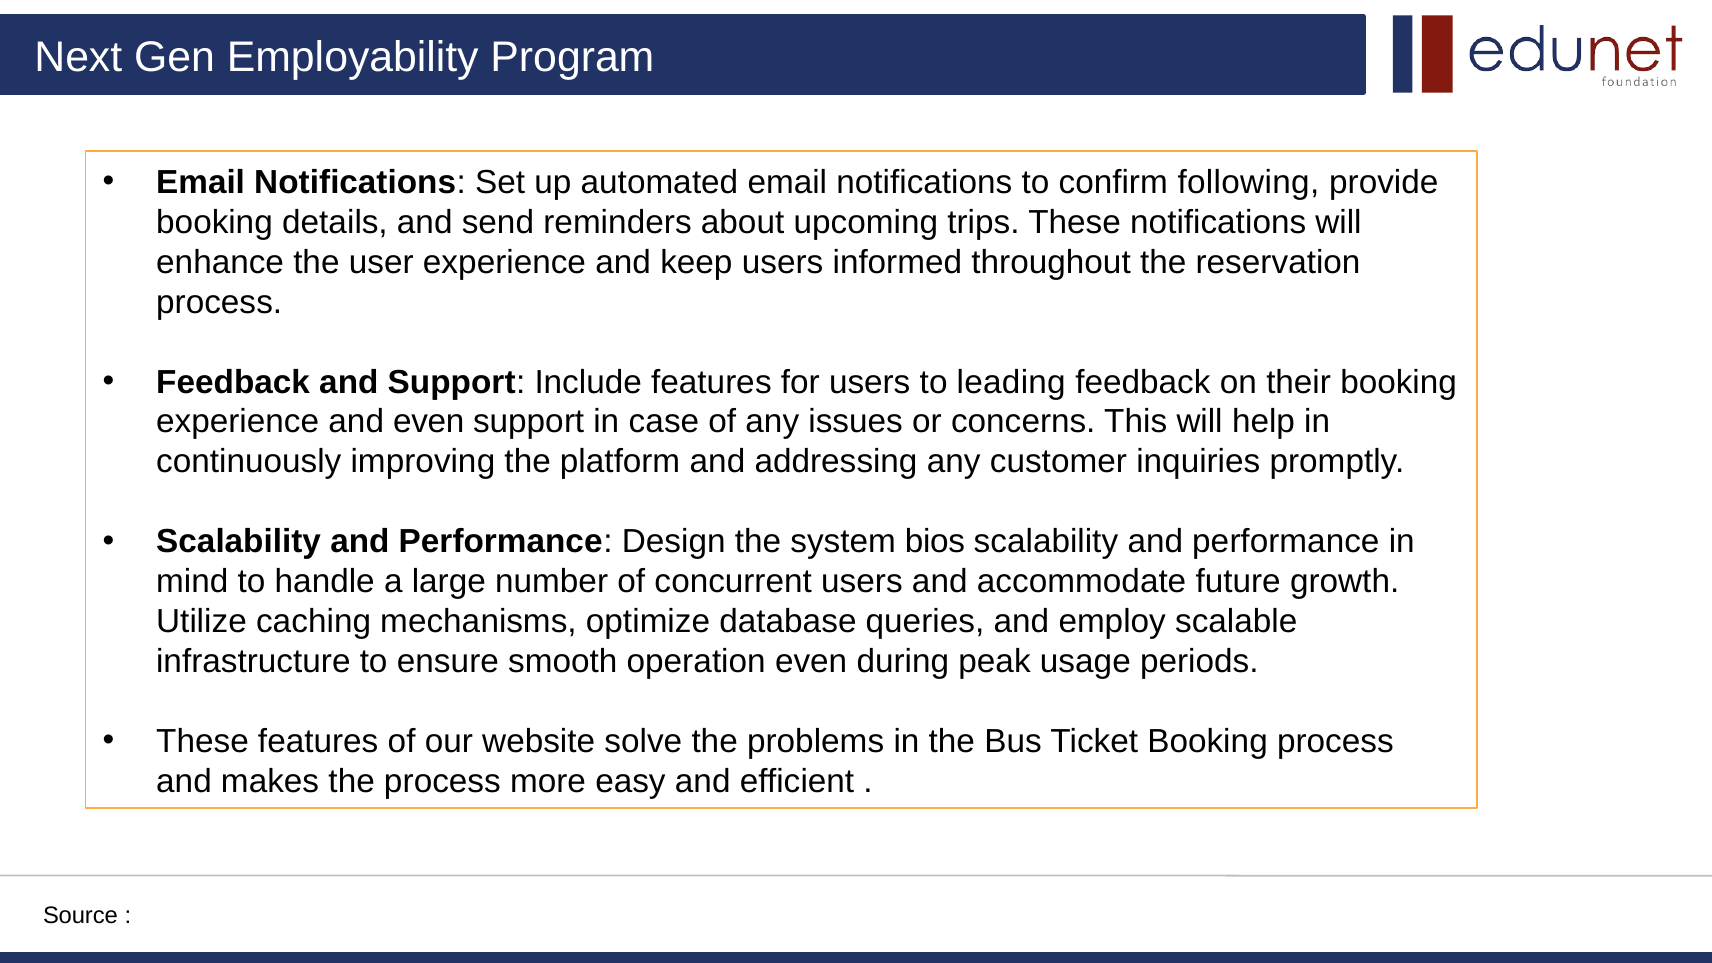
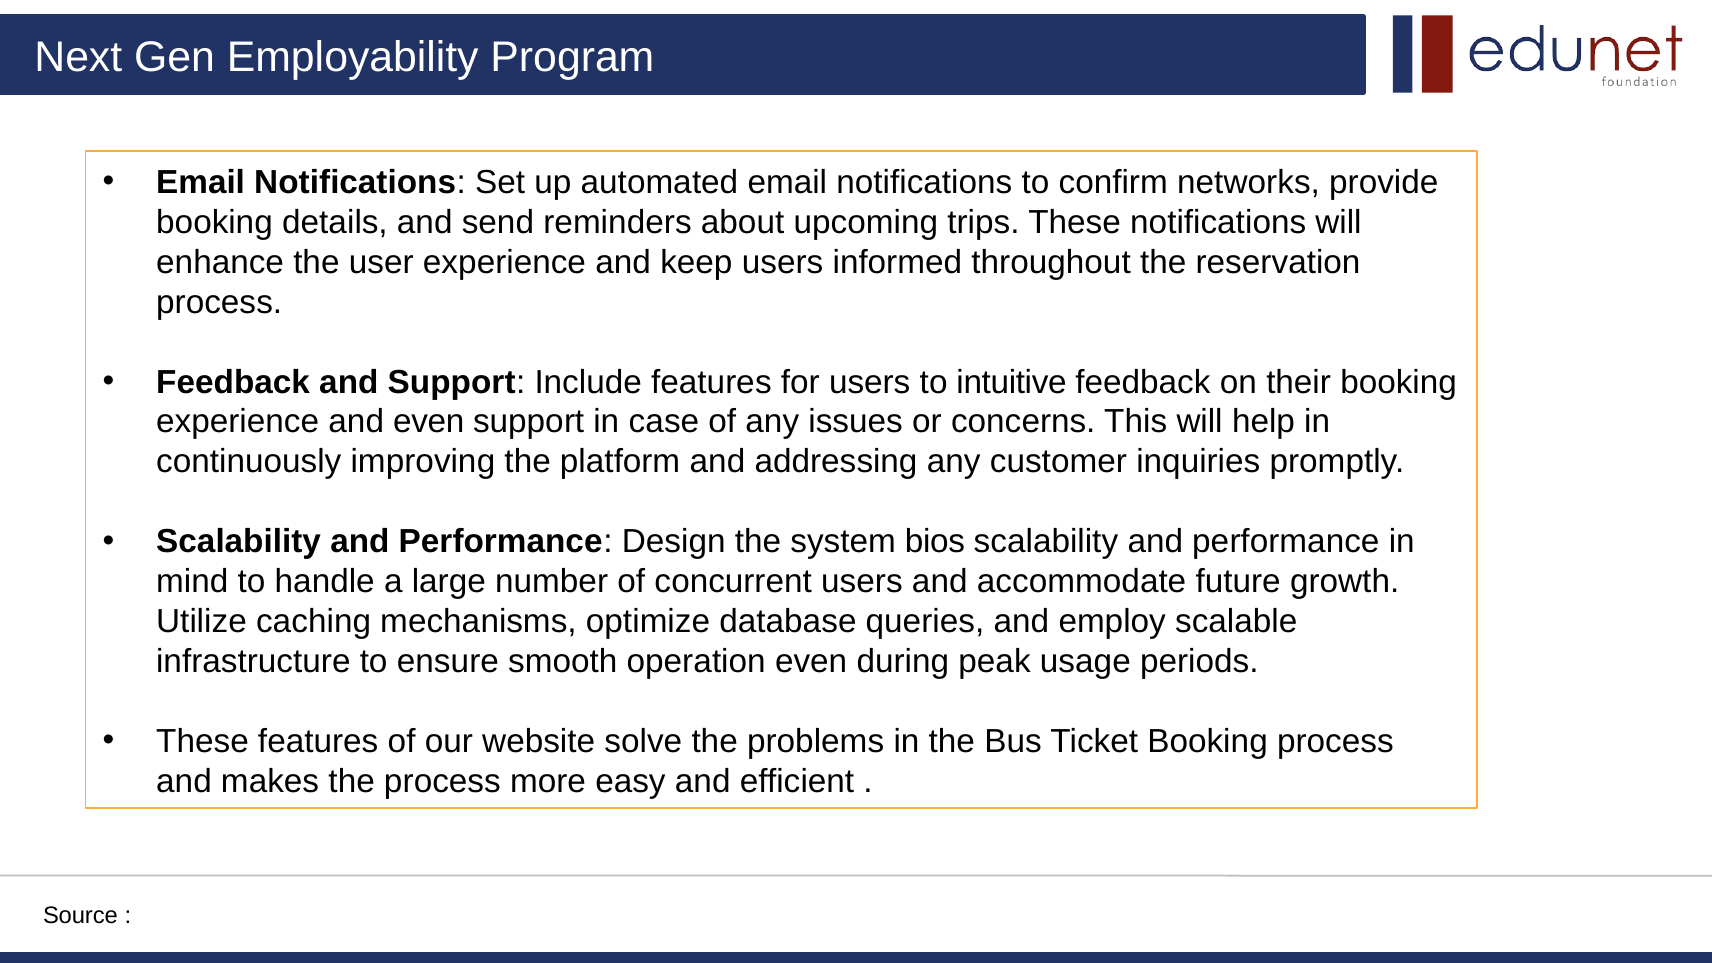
following: following -> networks (1249, 182)
leading: leading -> intuitive (1012, 382)
